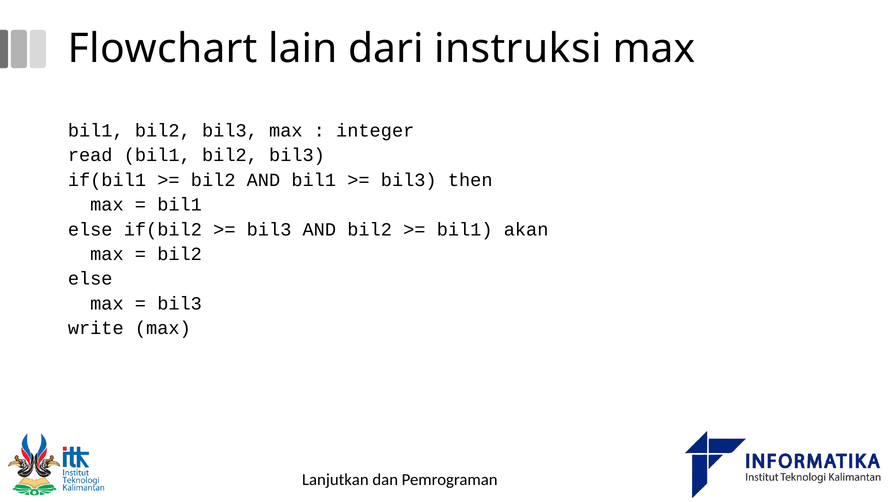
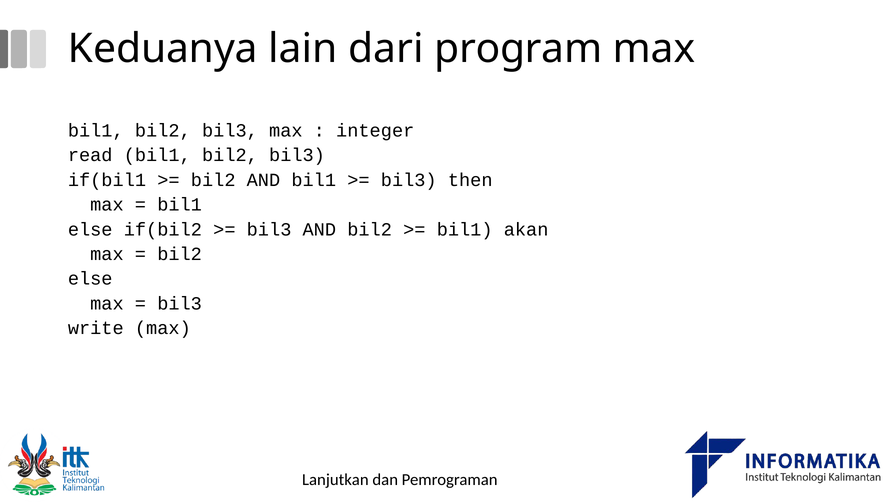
Flowchart: Flowchart -> Keduanya (163, 49)
instruksi: instruksi -> program (518, 49)
